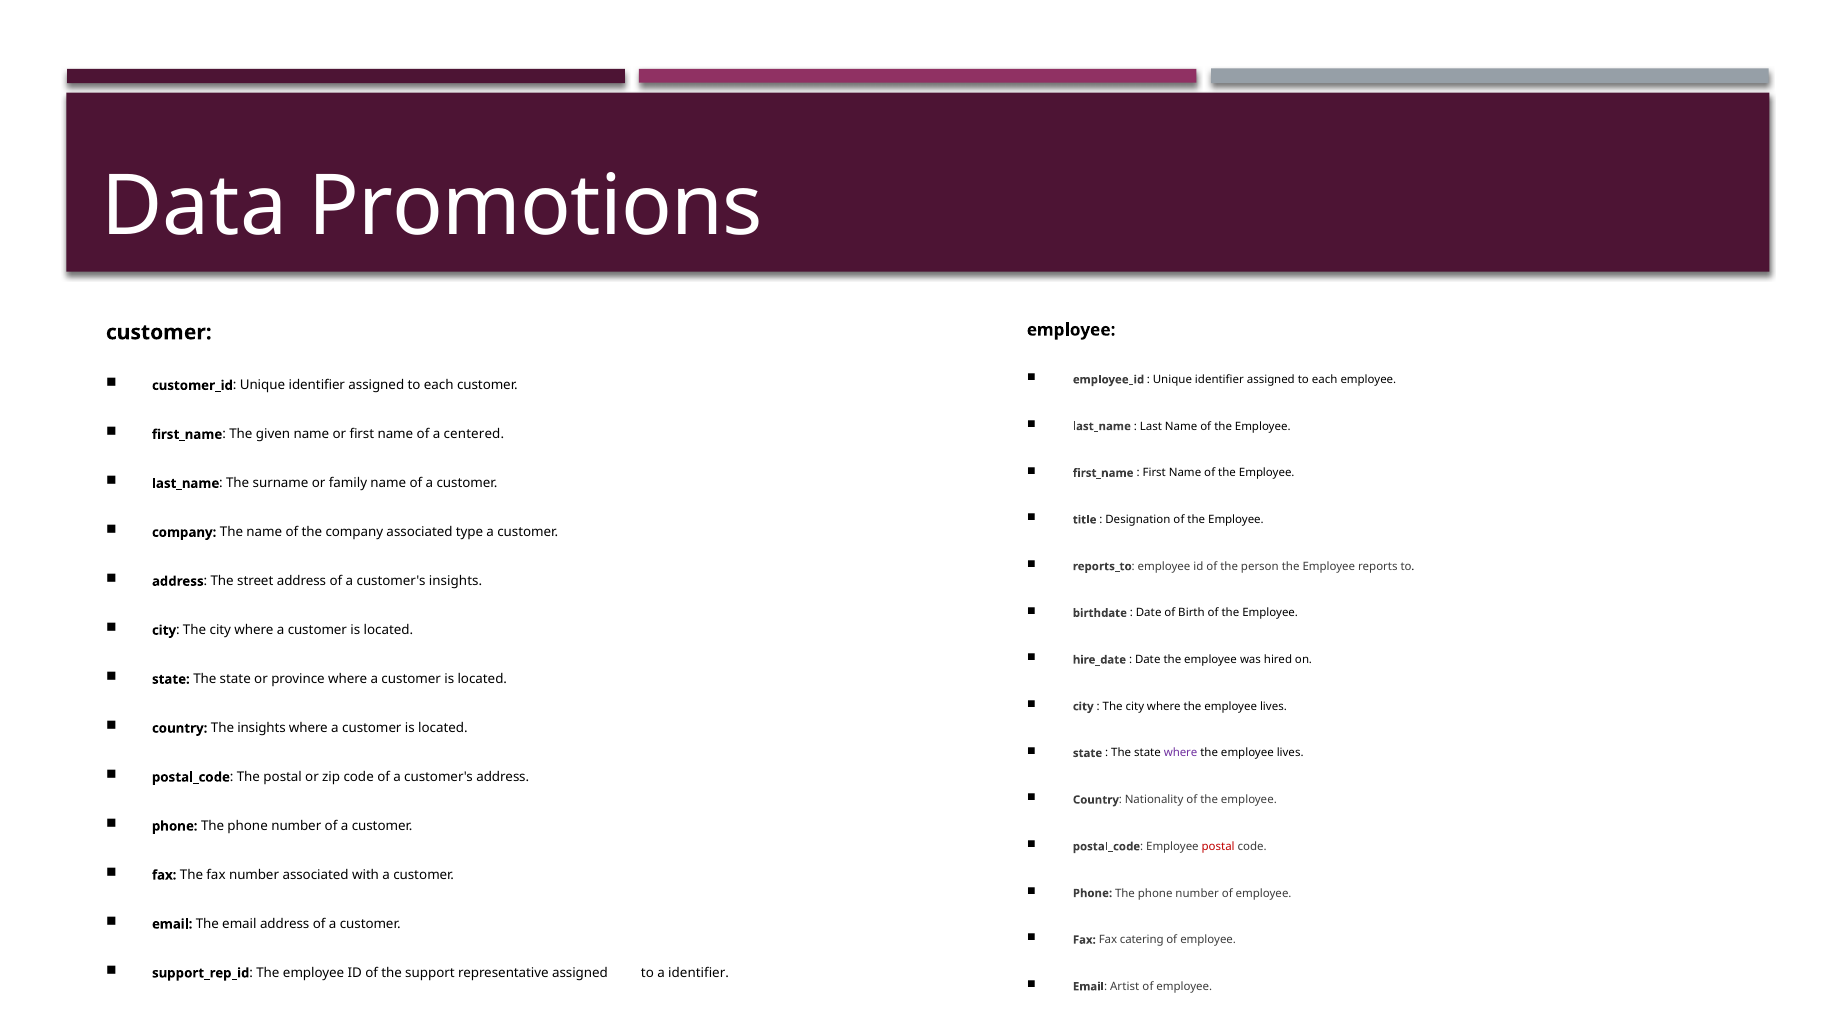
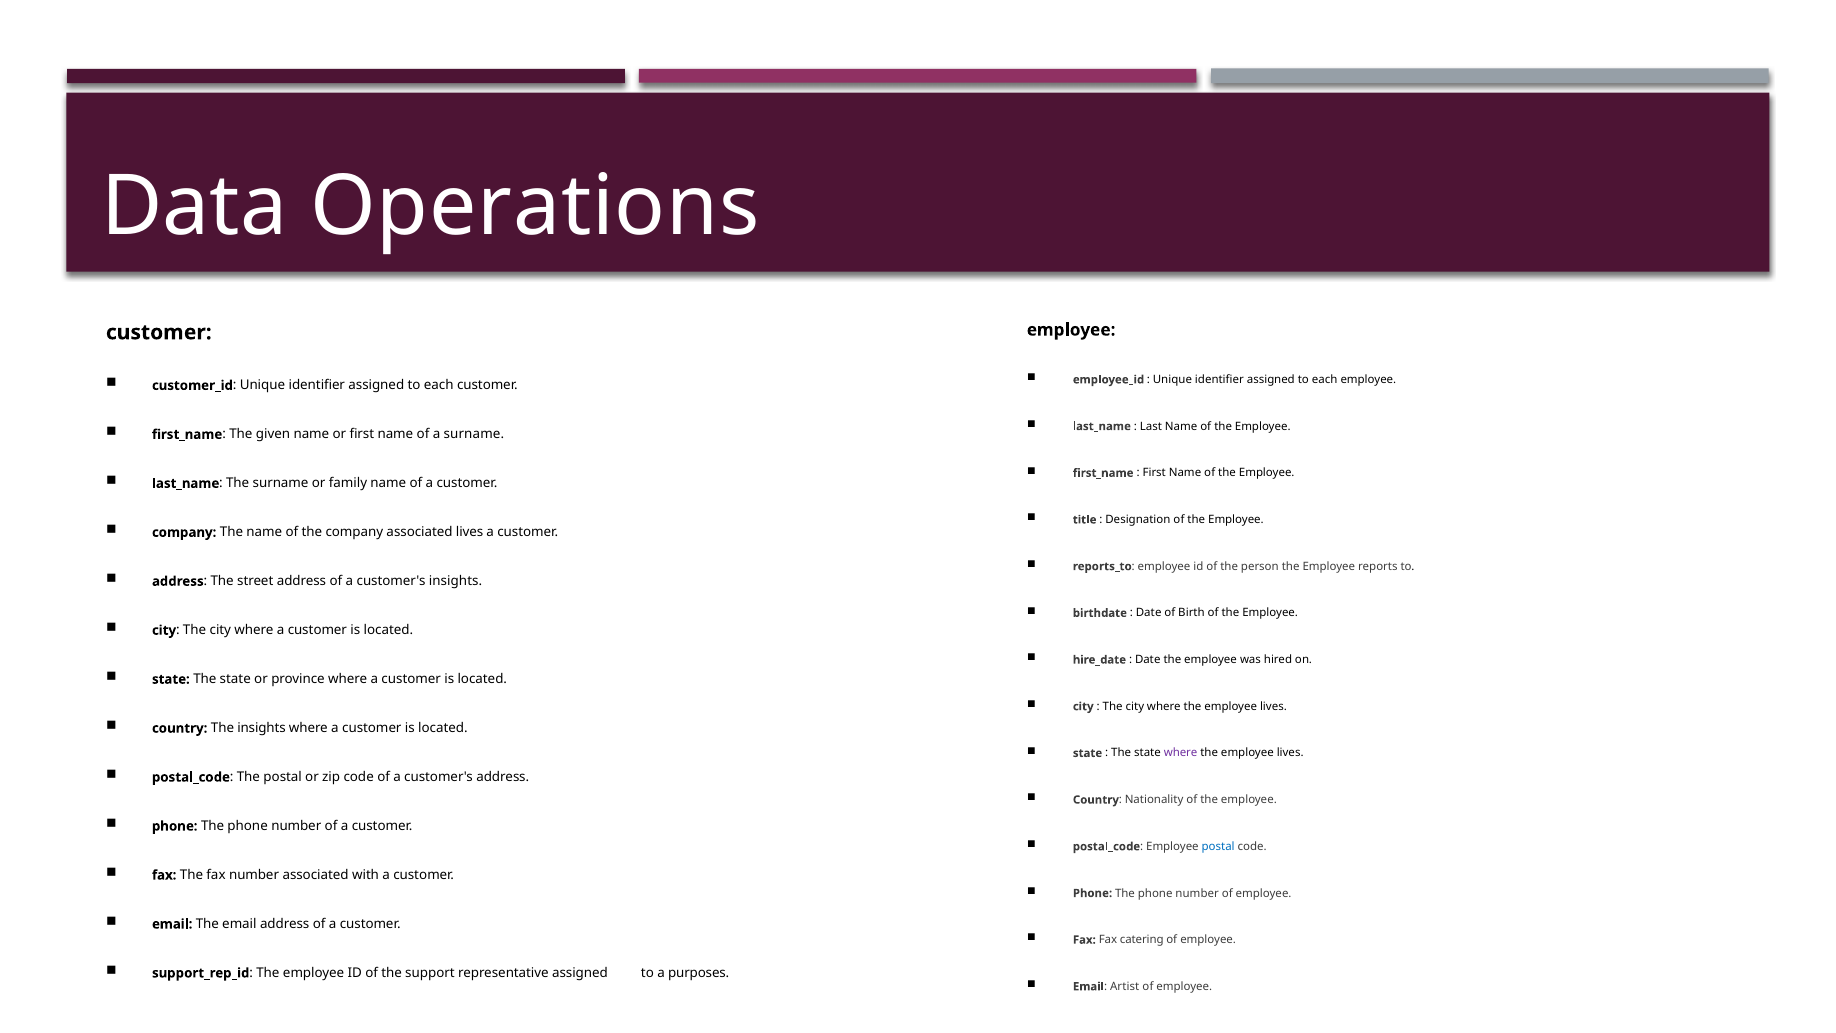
Promotions: Promotions -> Operations (535, 207)
a centered: centered -> surname (474, 434)
associated type: type -> lives (470, 532)
postal colour: red -> blue (1218, 846)
a identifier: identifier -> purposes (699, 973)
